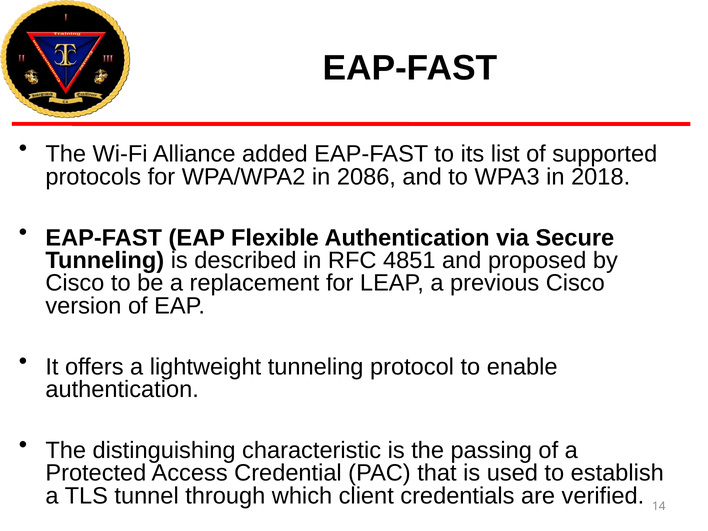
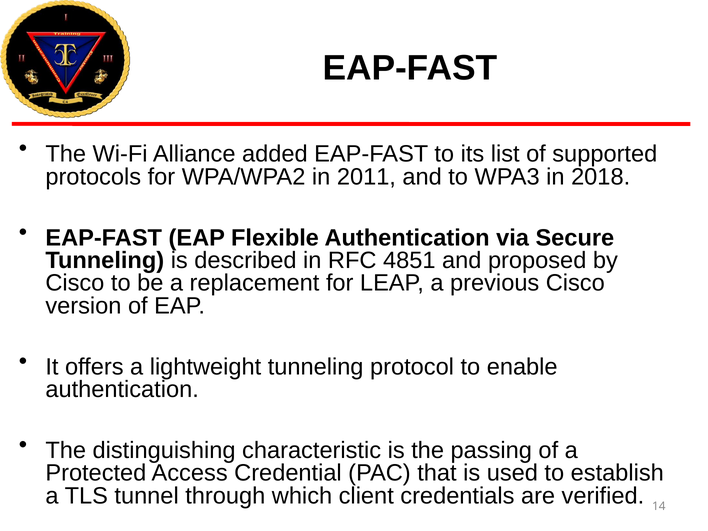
2086: 2086 -> 2011 (366, 177)
